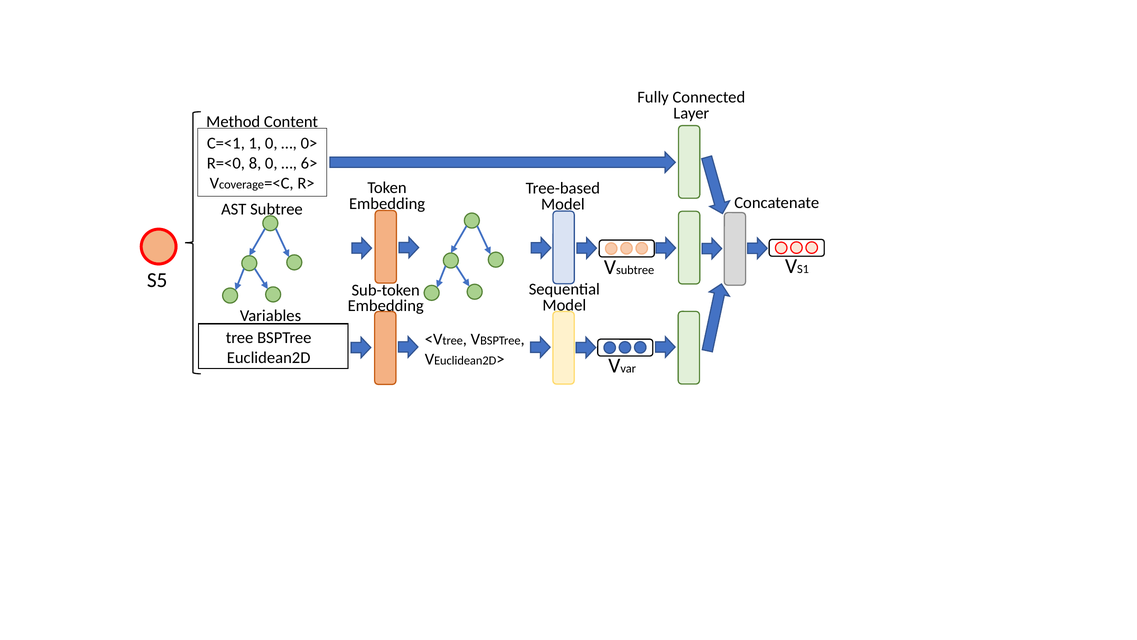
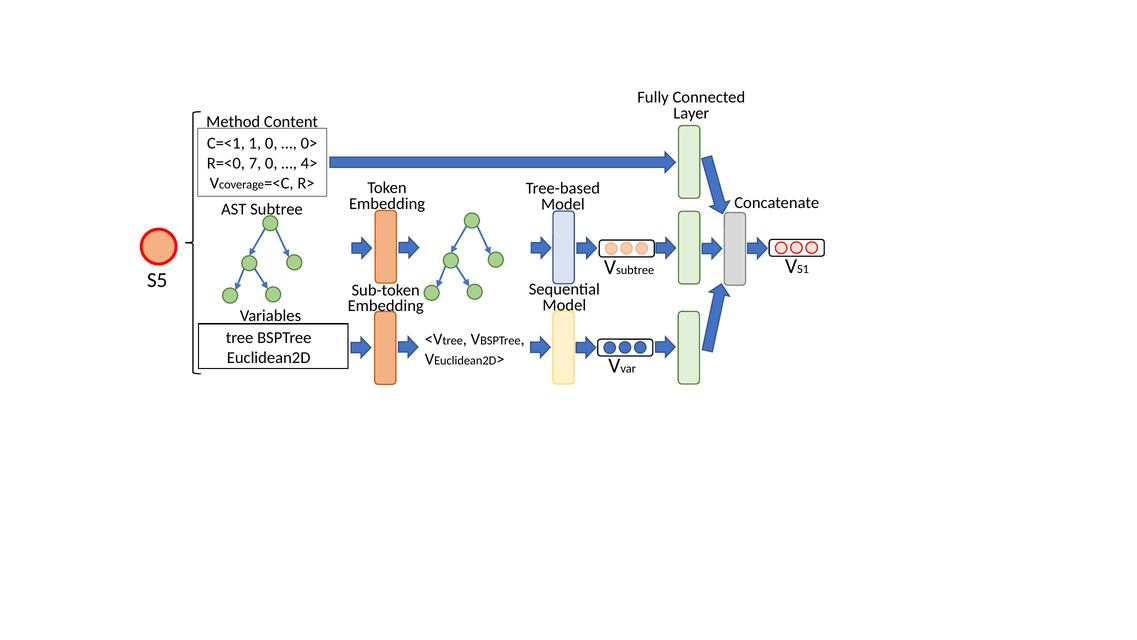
8: 8 -> 7 (255, 163)
6>: 6> -> 4> (309, 163)
